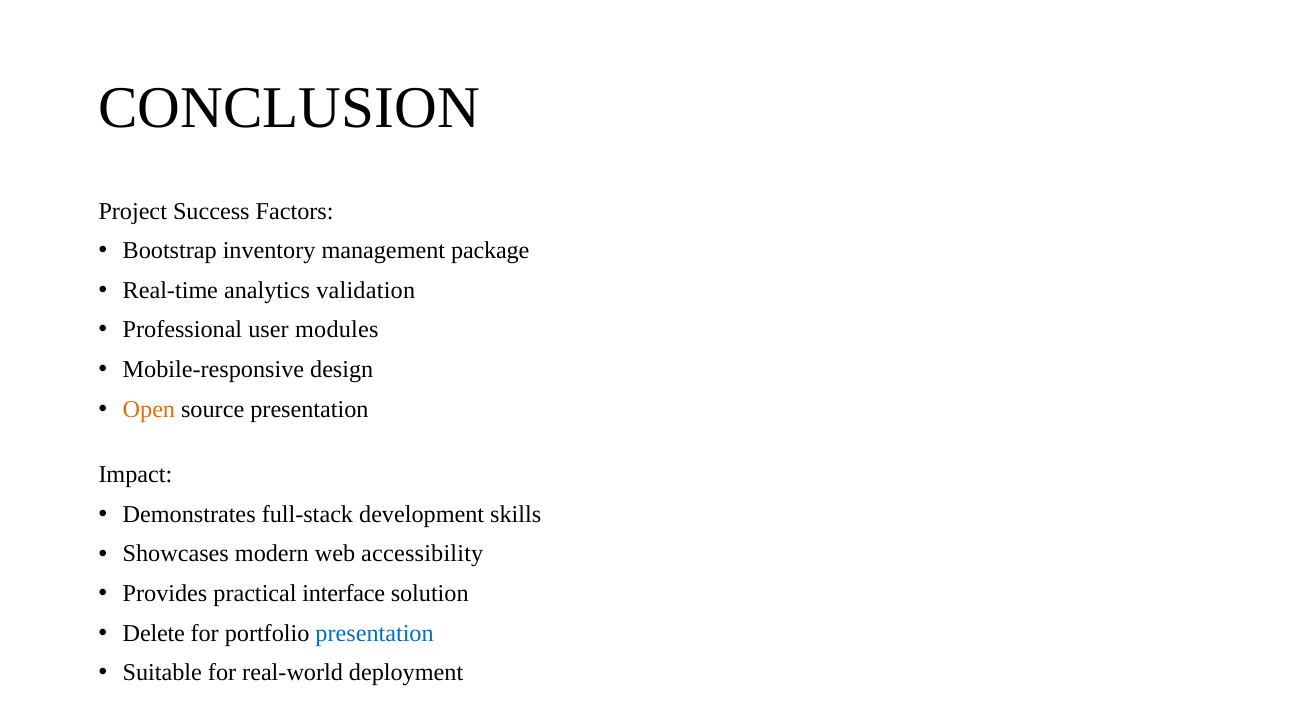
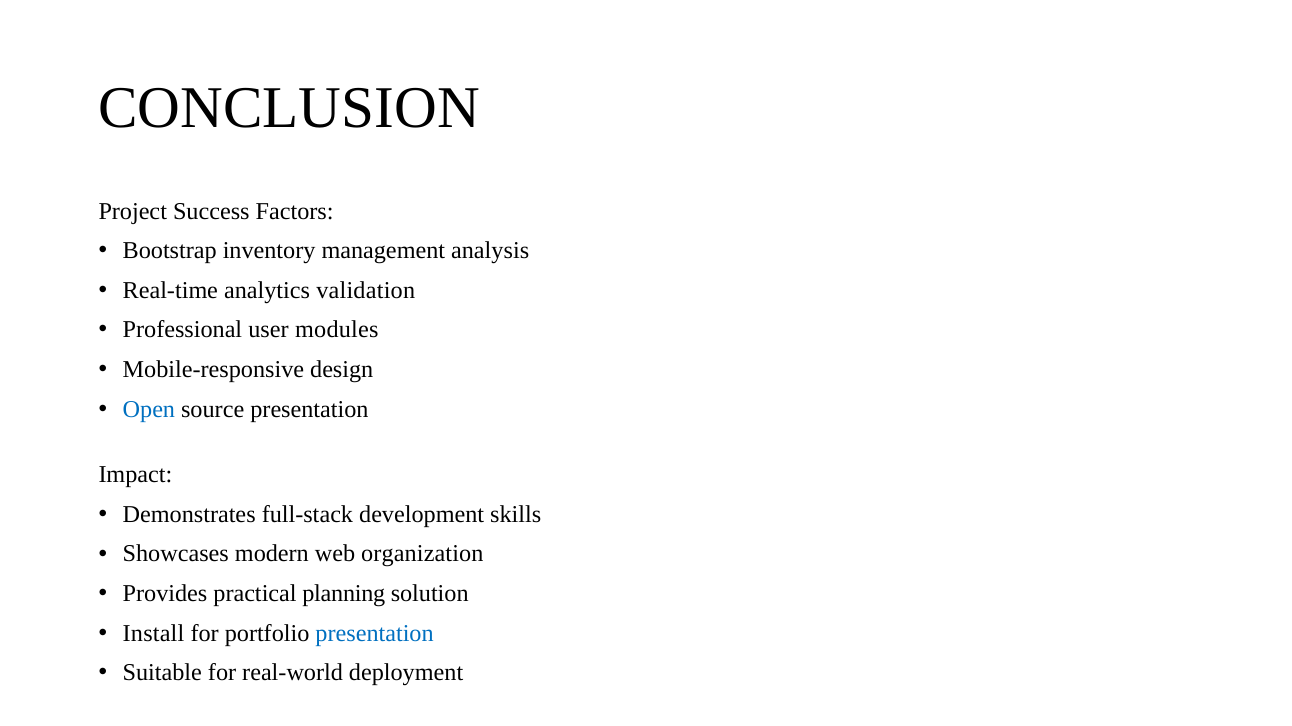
package: package -> analysis (490, 251)
Open colour: orange -> blue (149, 409)
accessibility: accessibility -> organization (422, 555)
interface: interface -> planning (344, 594)
Delete: Delete -> Install (154, 634)
